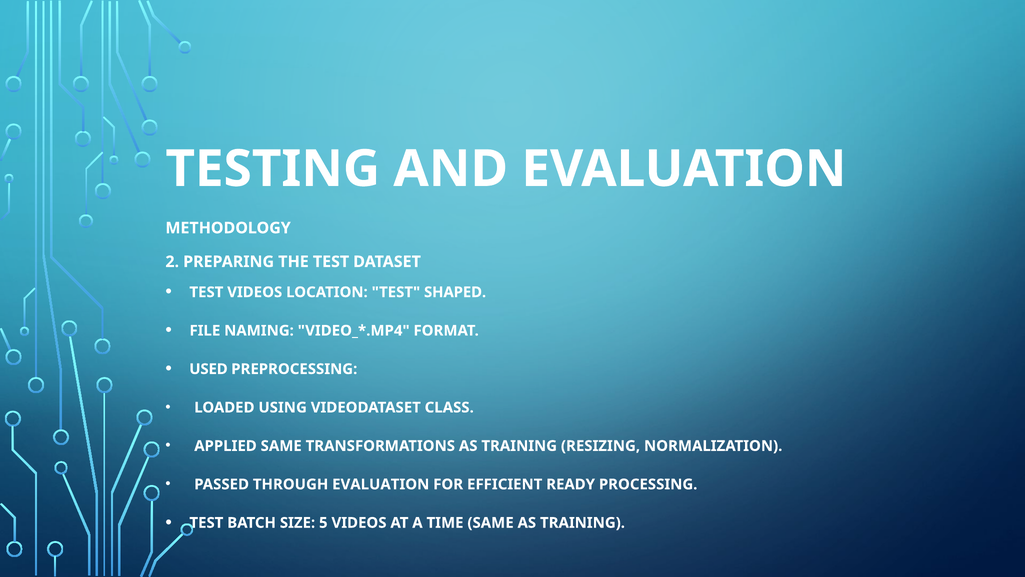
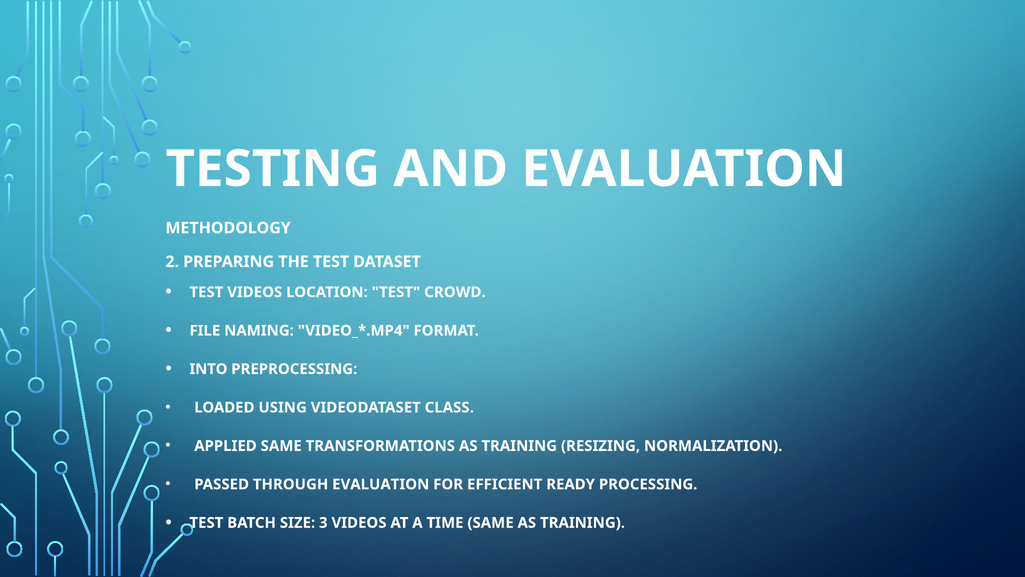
SHAPED: SHAPED -> CROWD (455, 292)
USED: USED -> INTO (208, 369)
5: 5 -> 3 (323, 522)
